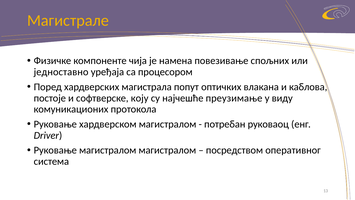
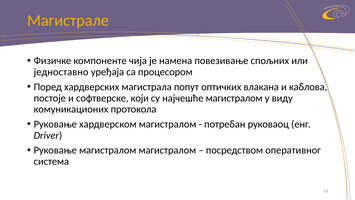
коју: коју -> који (140, 98)
најчешће преузимање: преузимање -> магистралом (234, 98)
